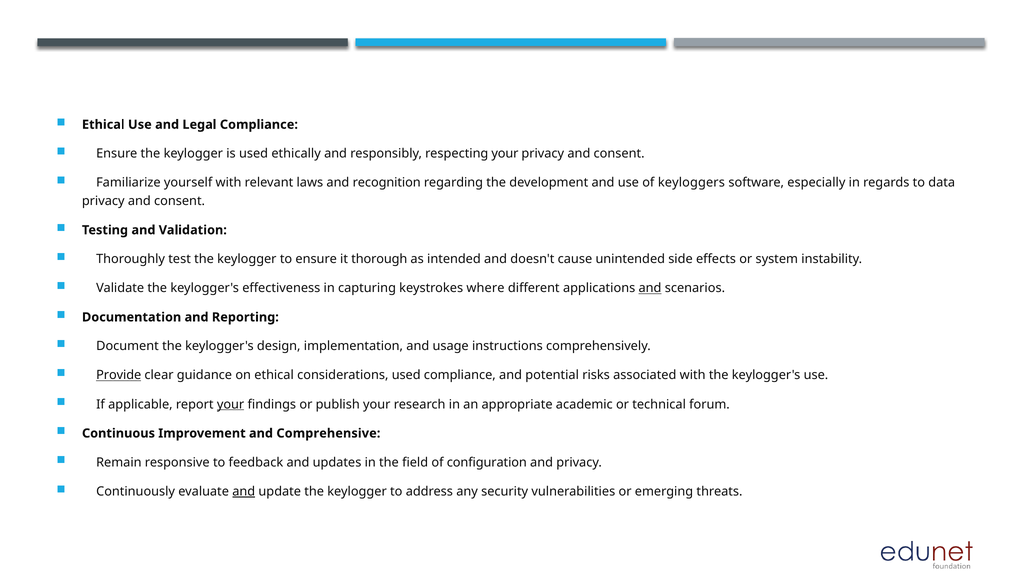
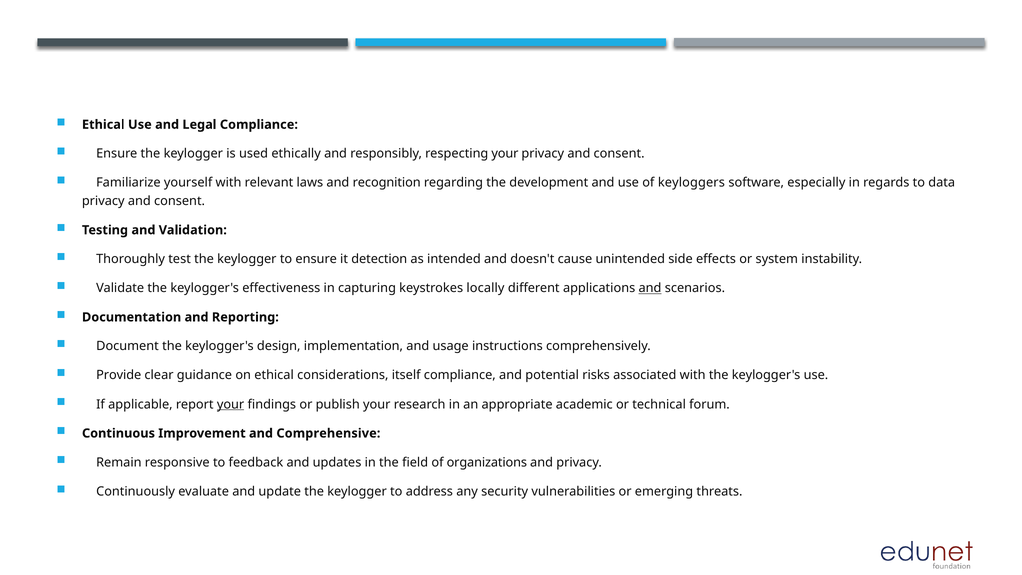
thorough: thorough -> detection (379, 259)
where: where -> locally (485, 288)
Provide underline: present -> none (119, 375)
considerations used: used -> itself (406, 375)
configuration: configuration -> organizations (487, 462)
and underline: present -> none (244, 491)
